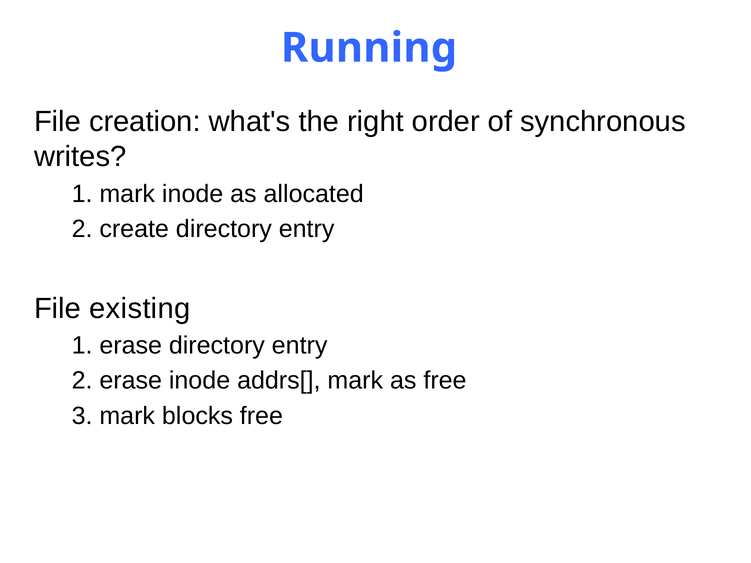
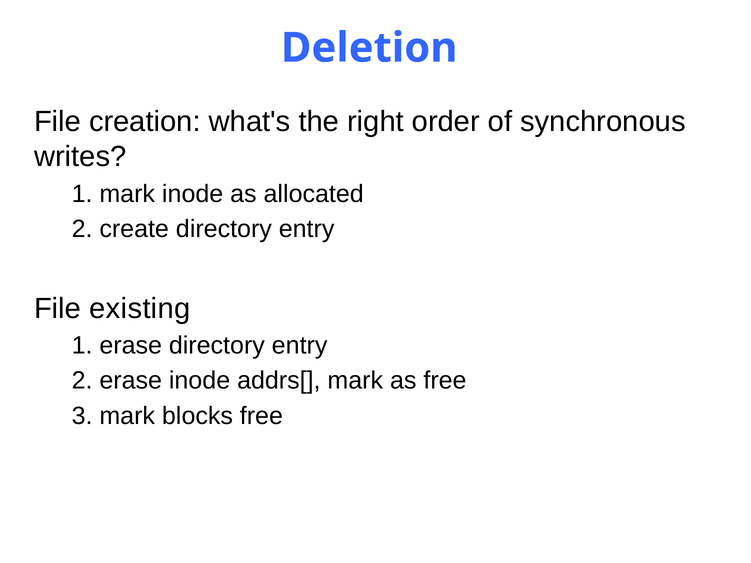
Running: Running -> Deletion (369, 48)
